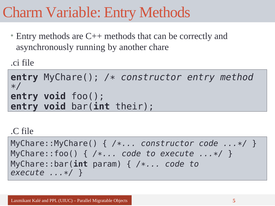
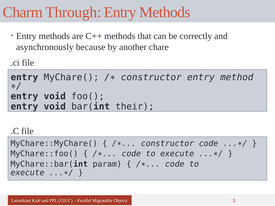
Variable: Variable -> Through (73, 12)
running: running -> because (91, 47)
